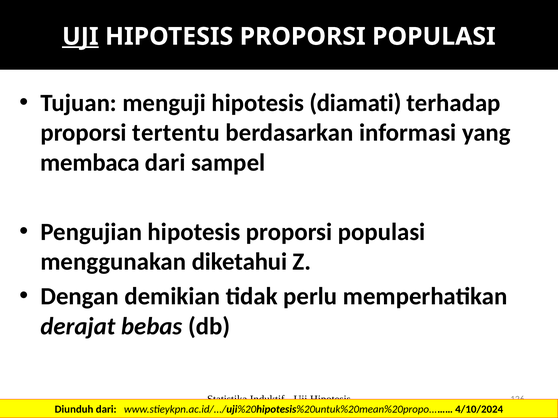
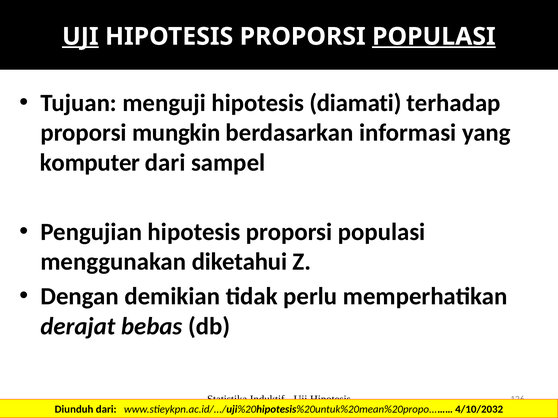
POPULASI underline: none -> present (434, 37)
tertentu: tertentu -> mungkin (176, 133)
membaca: membaca -> komputer (90, 163)
4/10/2024: 4/10/2024 -> 4/10/2032 (479, 410)
